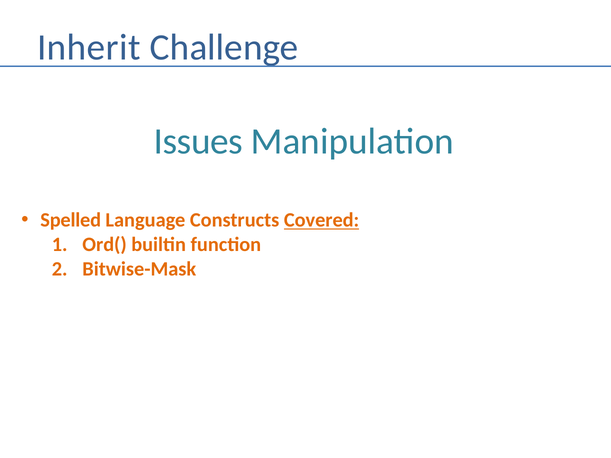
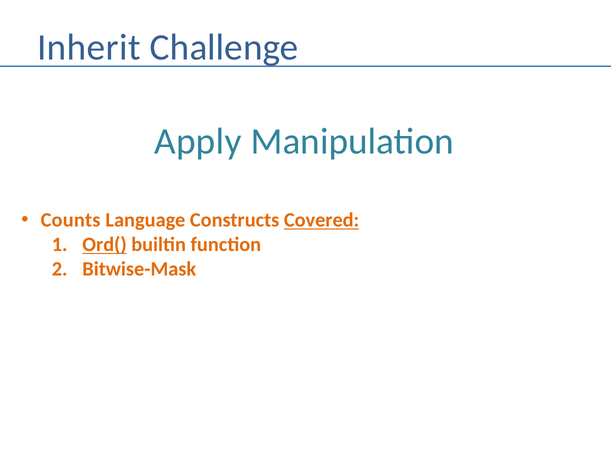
Issues: Issues -> Apply (198, 142)
Spelled: Spelled -> Counts (71, 220)
Ord( underline: none -> present (105, 245)
